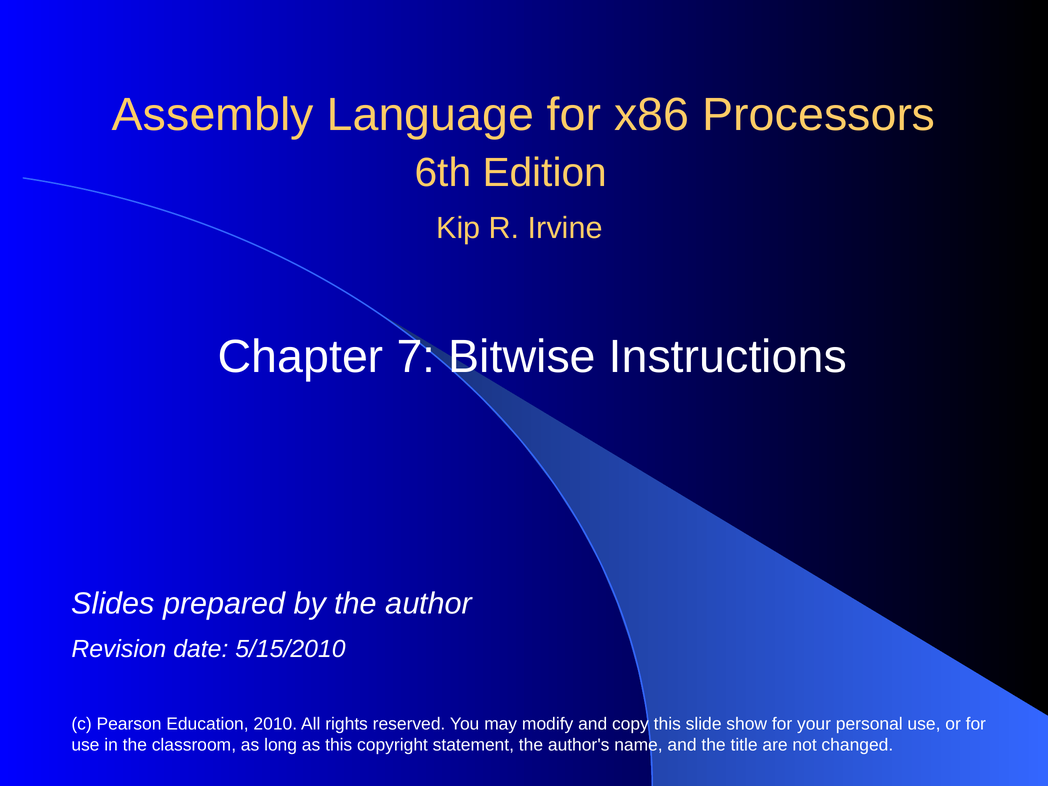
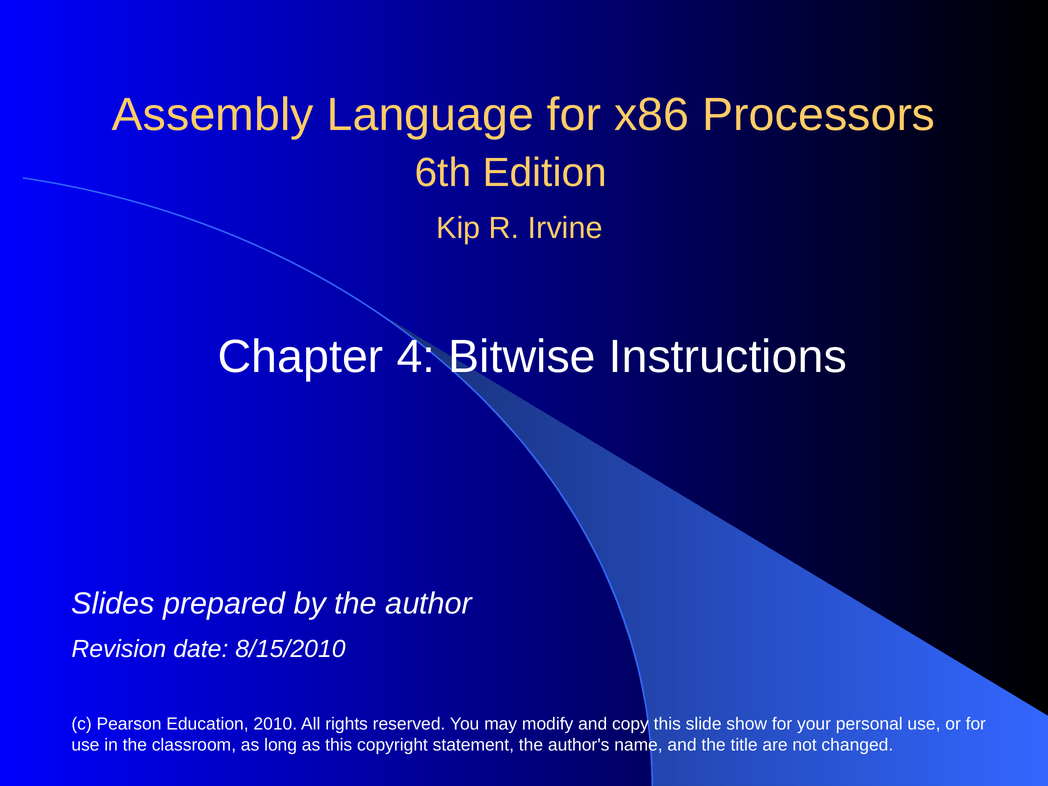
7: 7 -> 4 (416, 357)
5/15/2010: 5/15/2010 -> 8/15/2010 (290, 649)
